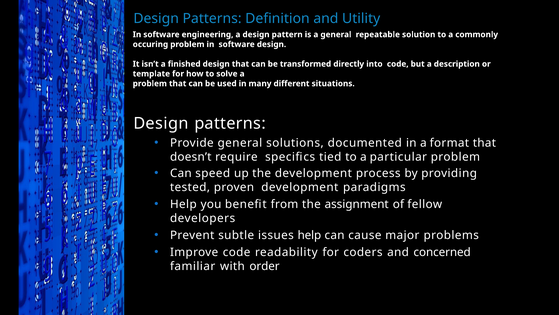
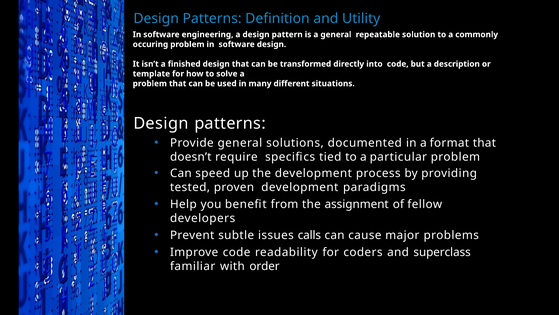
issues help: help -> calls (309, 235)
concerned: concerned -> superclass (442, 252)
